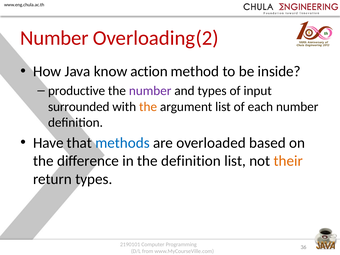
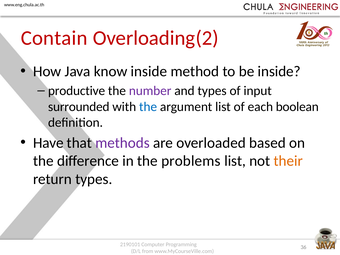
Number: Number -> Contain (54, 38)
know action: action -> inside (149, 71)
the colour: orange -> blue (148, 107)
each number: number -> boolean (297, 107)
methods colour: blue -> purple (122, 143)
the definition: definition -> problems (191, 161)
